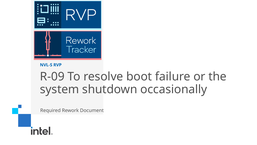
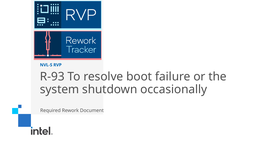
R-09: R-09 -> R-93 (52, 76)
